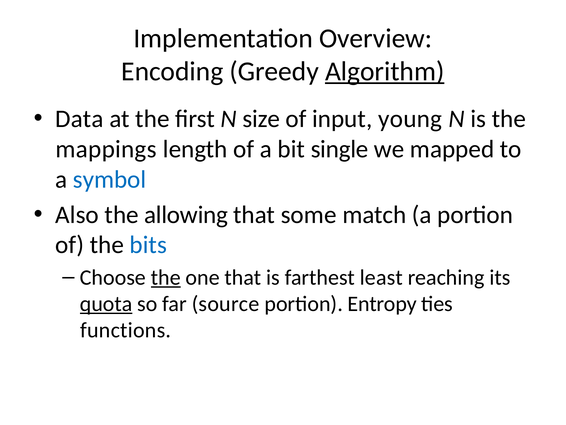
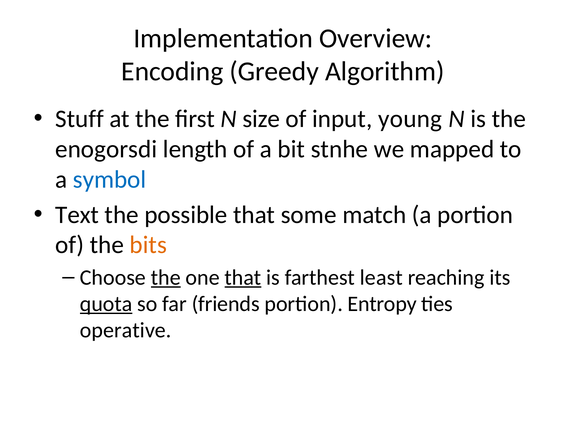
Algorithm underline: present -> none (385, 71)
Data: Data -> Stuff (79, 119)
mappings: mappings -> enogorsdi (106, 149)
single: single -> stnhe (339, 149)
Also: Also -> Text (77, 214)
allowing: allowing -> possible (186, 214)
bits colour: blue -> orange (148, 245)
that underline: none -> present (243, 277)
source: source -> friends (226, 303)
functions: functions -> operative (126, 330)
